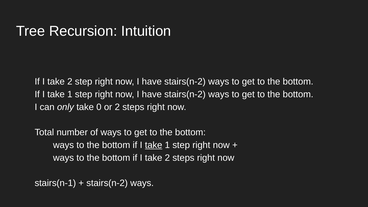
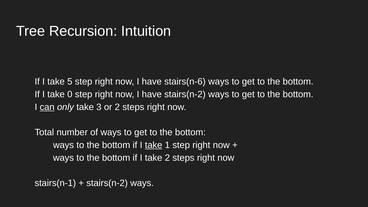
2: 2 -> 5 (70, 82)
stairs(n-2: stairs(n-2 -> stairs(n-6 (185, 82)
1: 1 -> 0 (70, 94)
can underline: none -> present (47, 107)
0: 0 -> 3 (99, 107)
